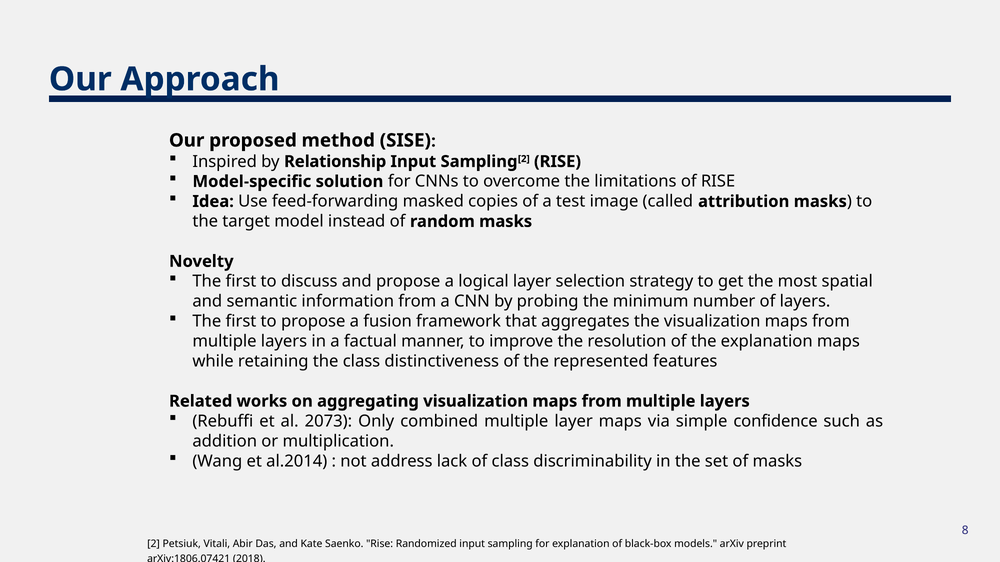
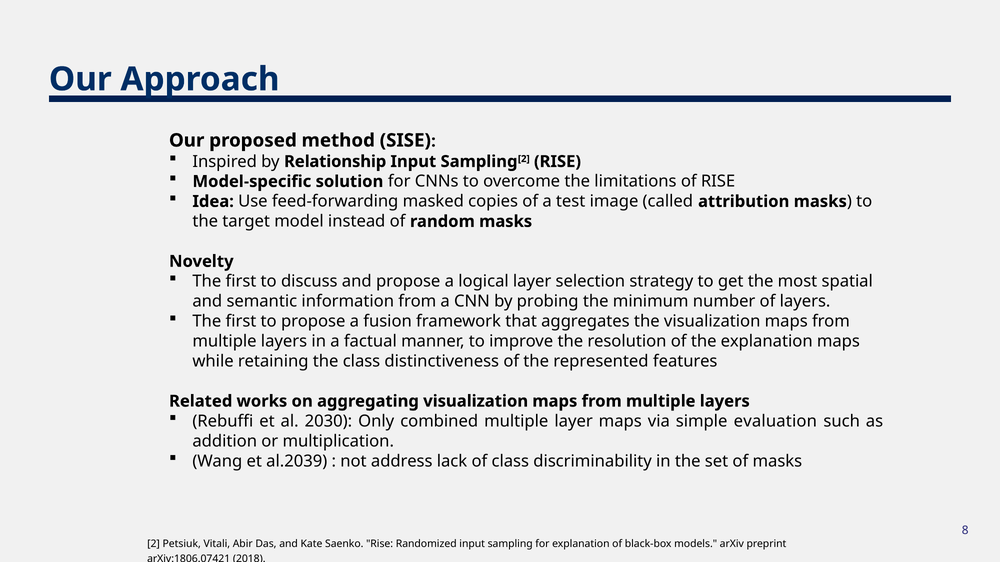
2073: 2073 -> 2030 (328, 422)
confidence: confidence -> evaluation (775, 422)
al.2014: al.2014 -> al.2039 (297, 462)
